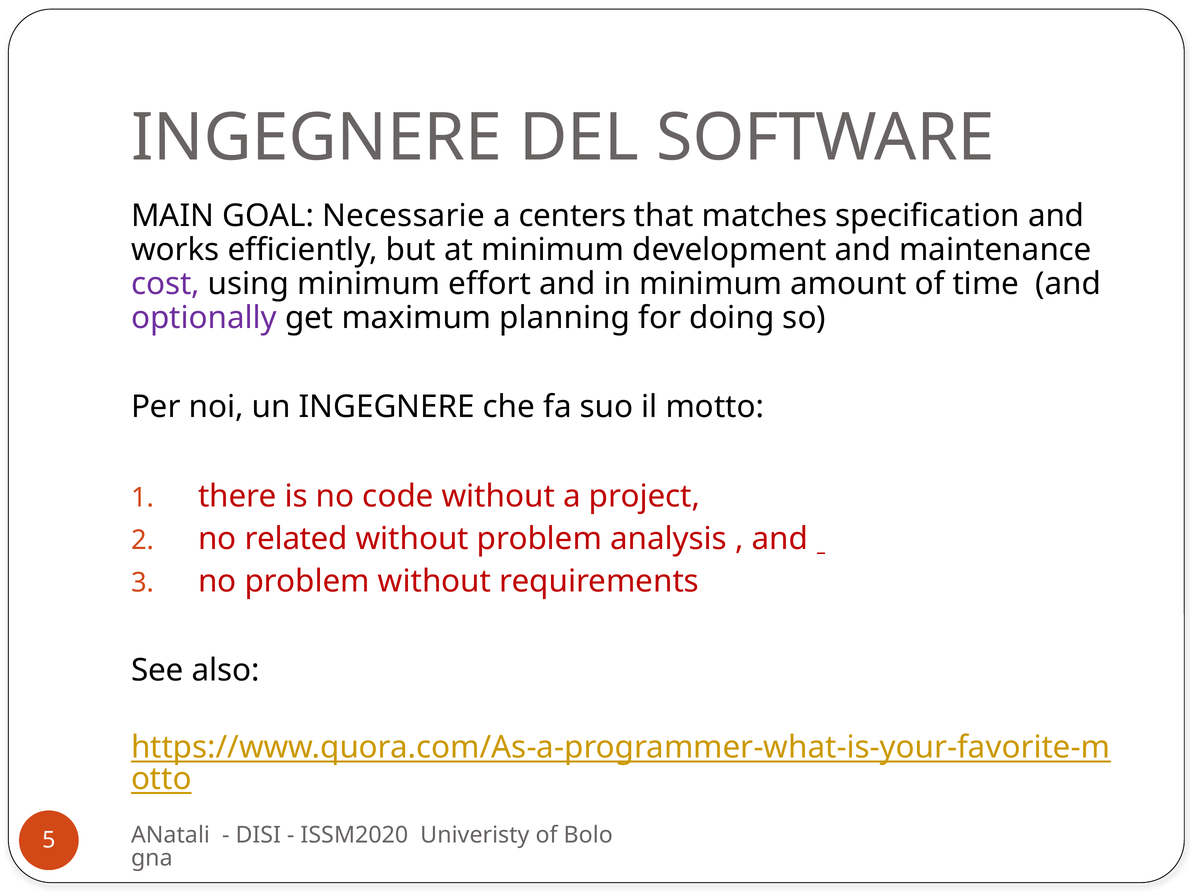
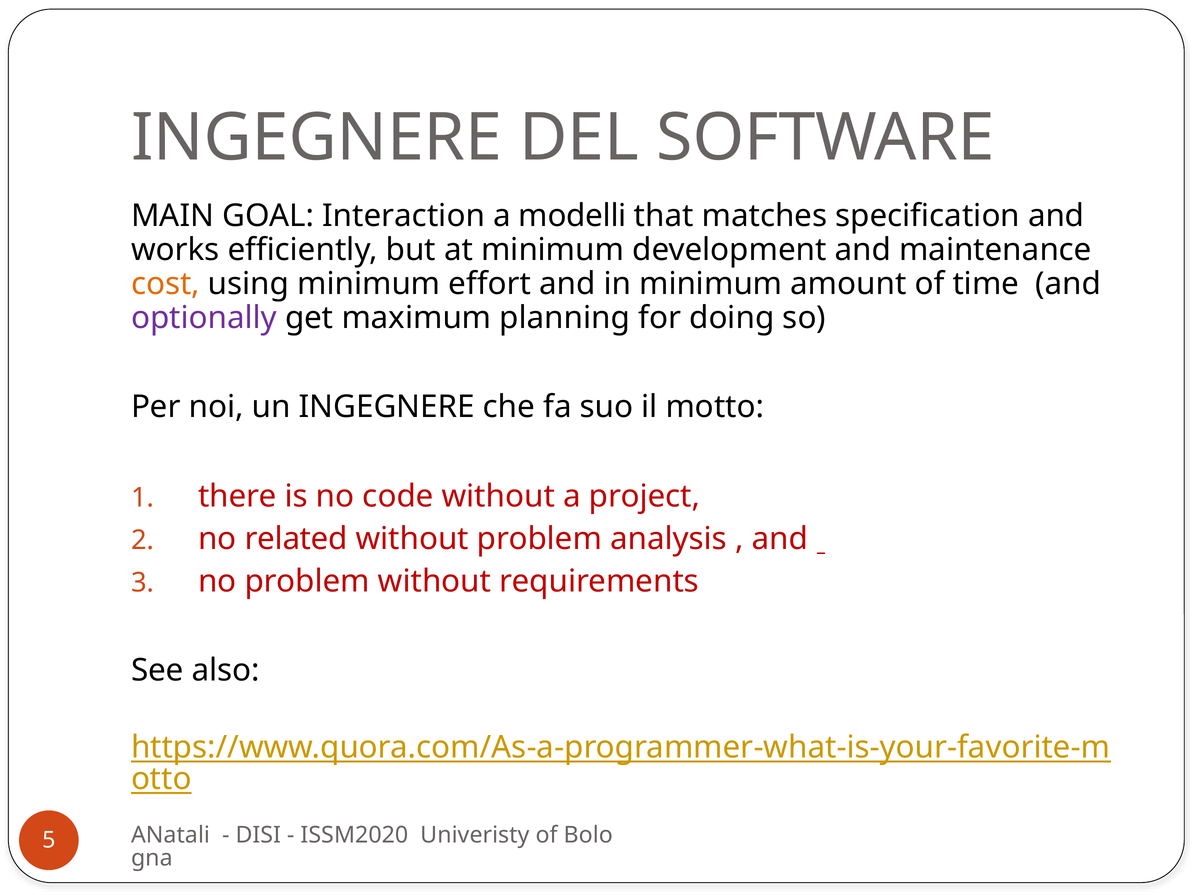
Necessarie: Necessarie -> Interaction (404, 216)
centers: centers -> modelli (572, 216)
cost colour: purple -> orange (165, 284)
